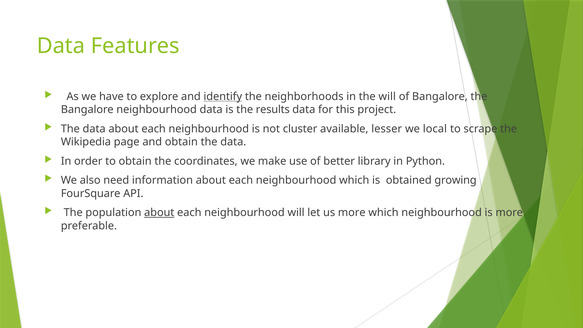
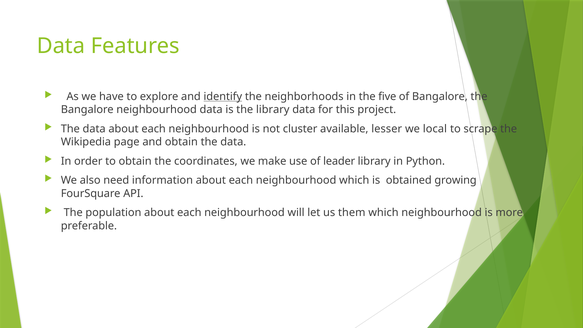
the will: will -> five (387, 96)
the results: results -> library (273, 110)
better: better -> leader (339, 161)
about underline: present -> none (159, 213)
us more: more -> them (352, 213)
